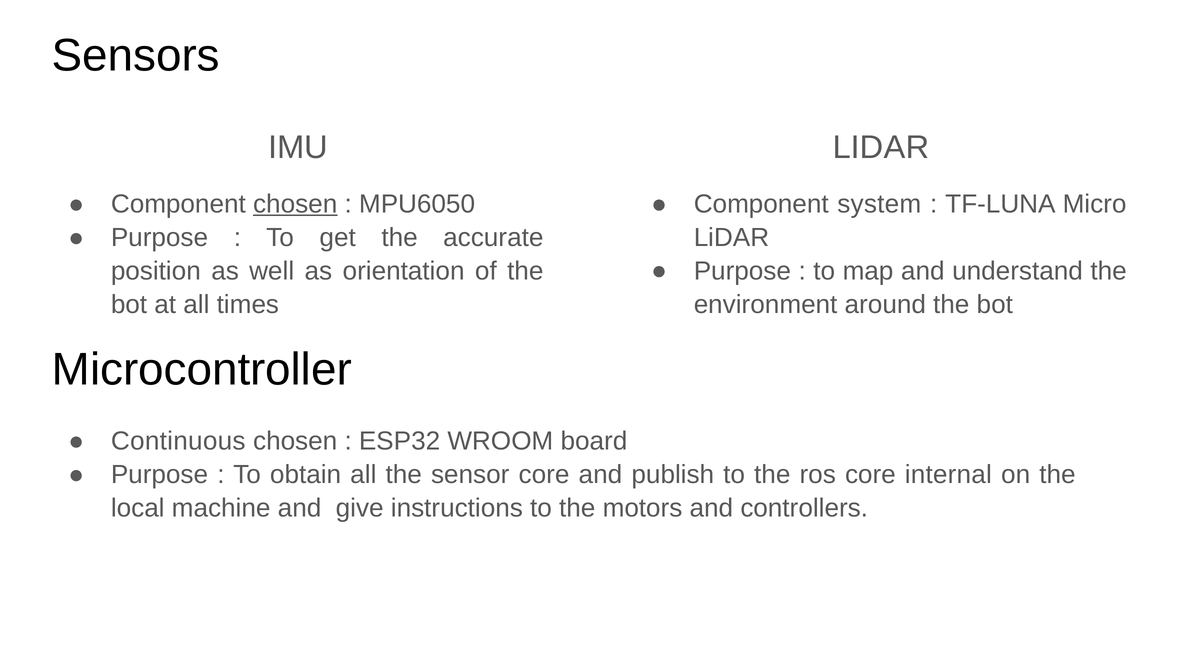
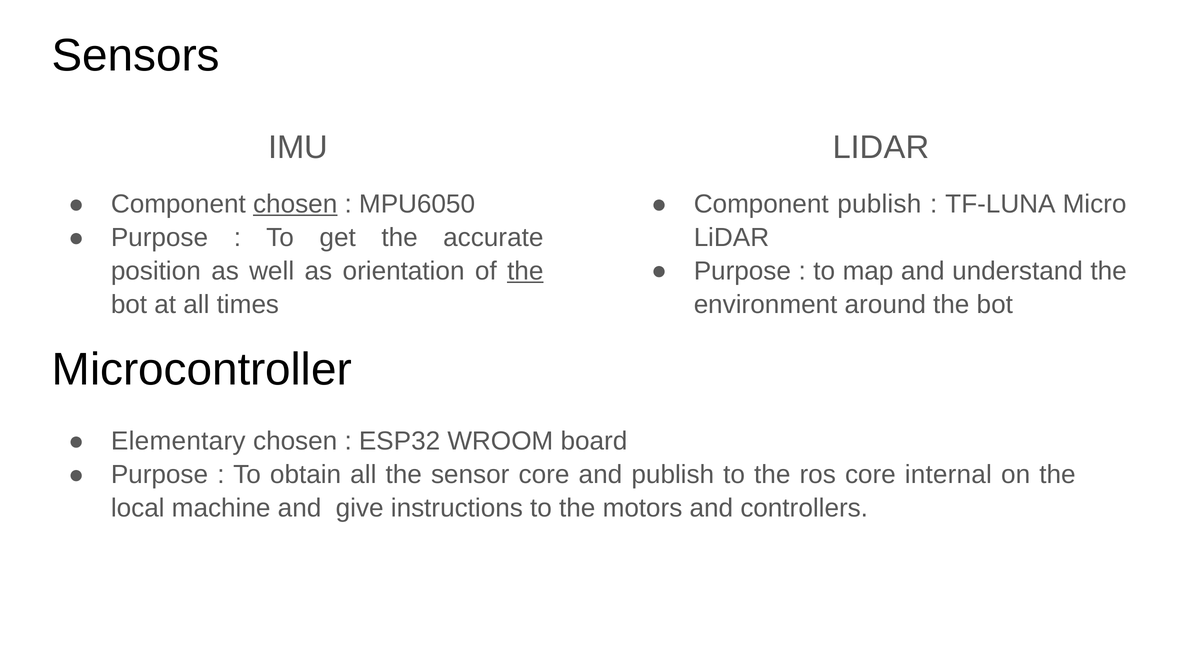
Component system: system -> publish (879, 204)
the underline: none -> present (525, 271)
Continuous: Continuous -> Elementary (178, 441)
